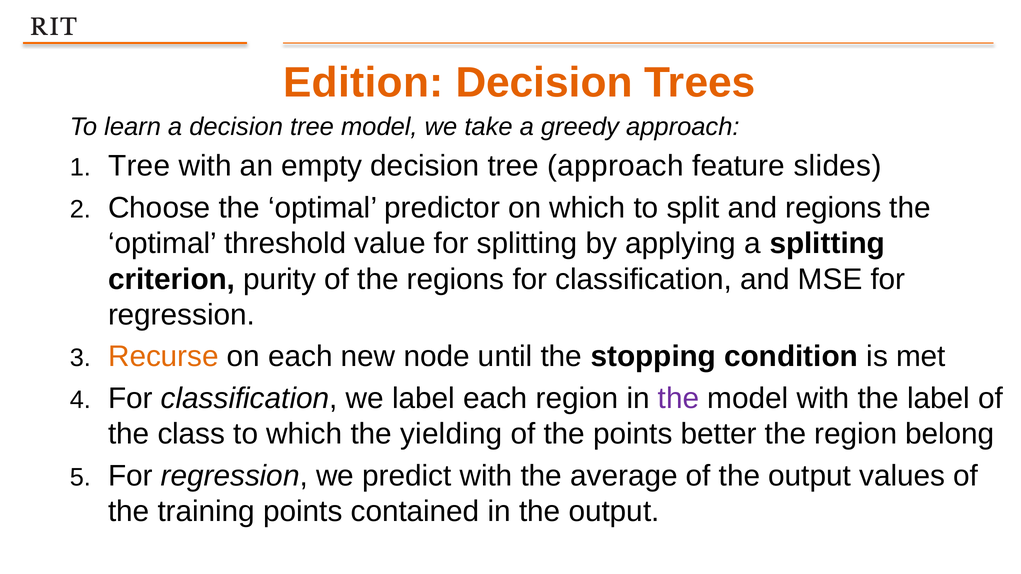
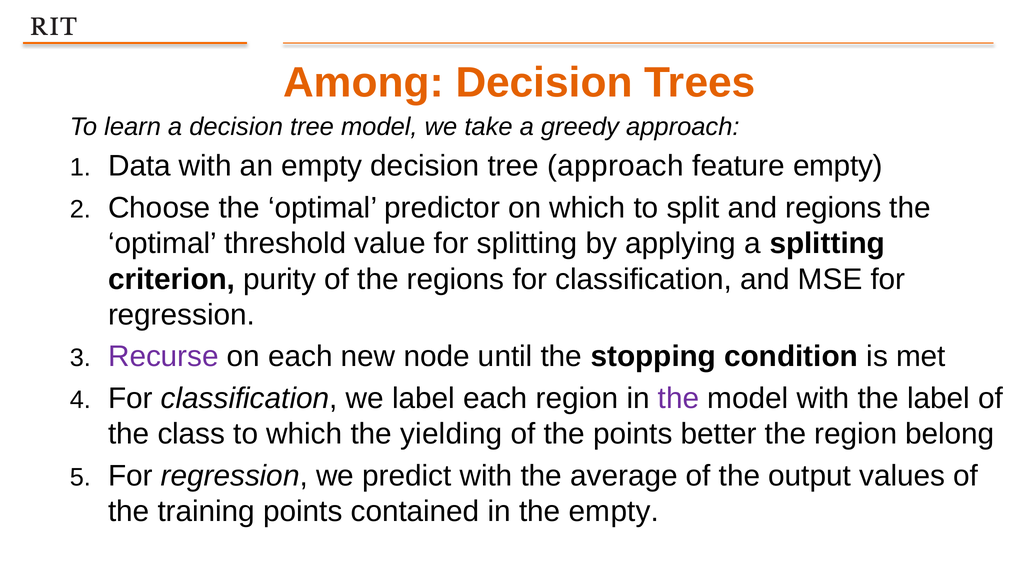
Edition: Edition -> Among (364, 83)
Tree: Tree -> Data (139, 166)
feature slides: slides -> empty (838, 166)
Recurse colour: orange -> purple (163, 357)
in the output: output -> empty (614, 512)
